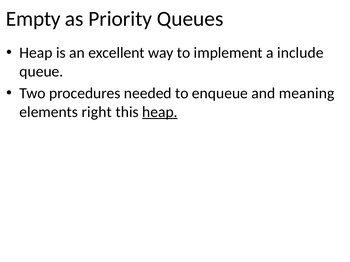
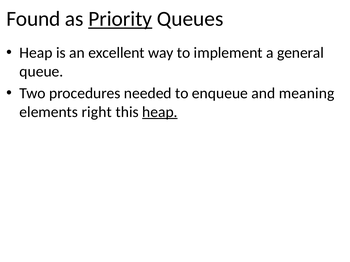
Empty: Empty -> Found (33, 19)
Priority underline: none -> present (120, 19)
include: include -> general (300, 53)
